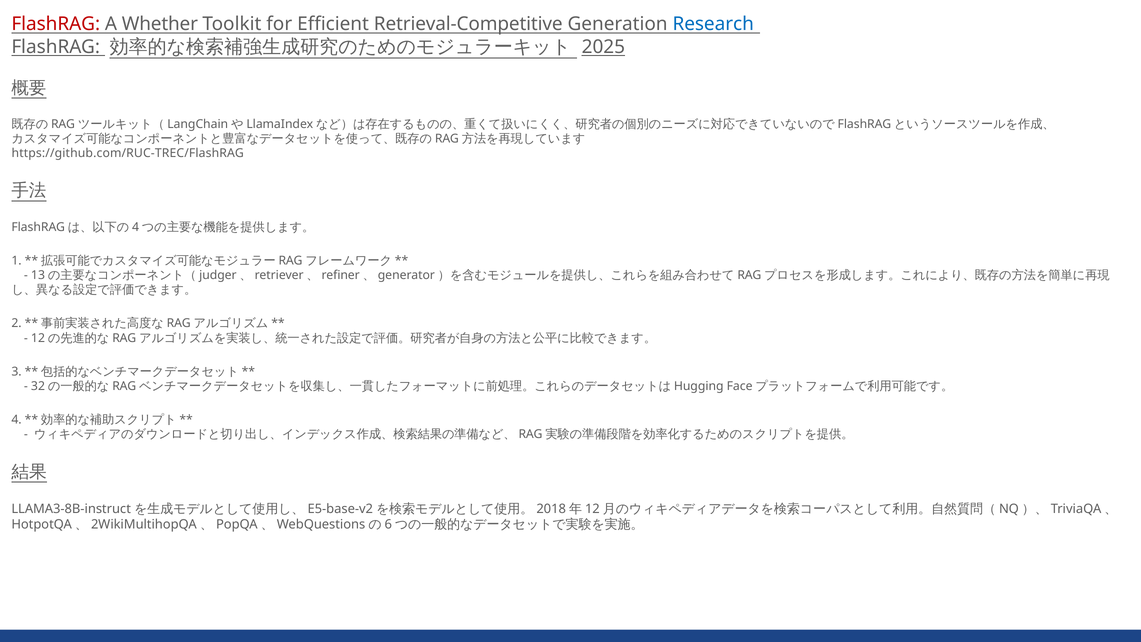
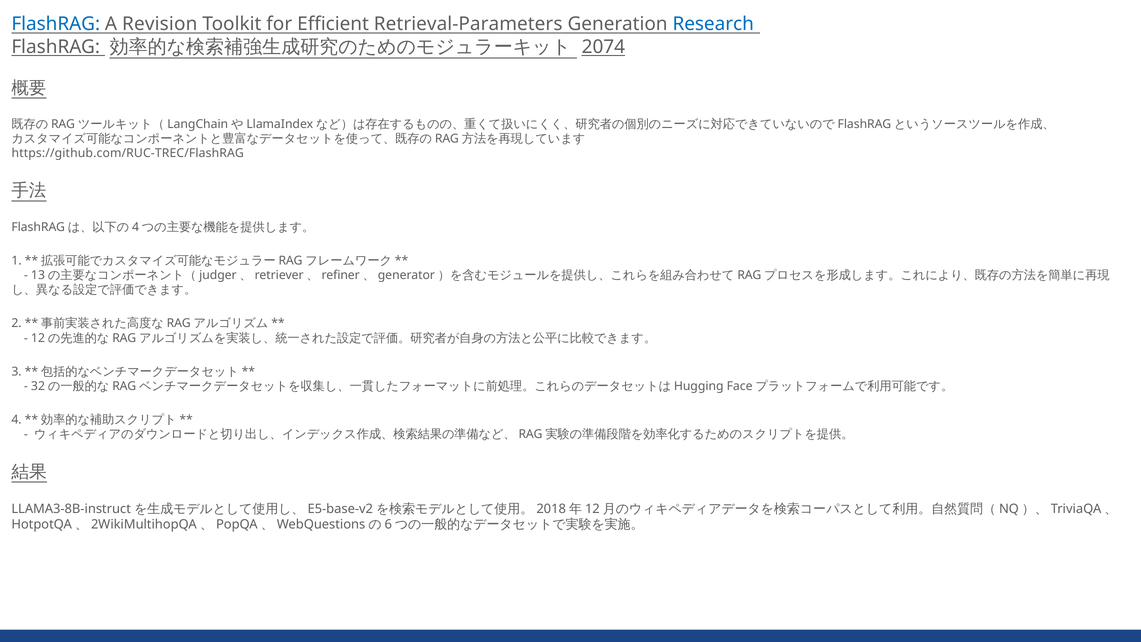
FlashRAG colour: red -> blue (56, 24)
Whether: Whether -> Revision (160, 24)
Retrieval-Competitive: Retrieval-Competitive -> Retrieval-Parameters (468, 24)
2025: 2025 -> 2074 (603, 47)
